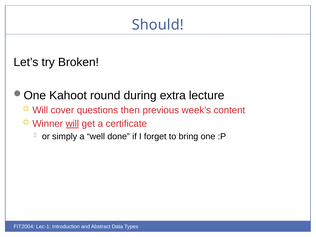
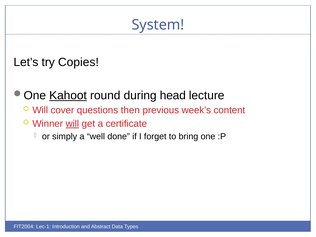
Should: Should -> System (158, 25)
Broken: Broken -> Copies (78, 62)
Kahoot underline: none -> present (68, 95)
extra: extra -> head (173, 95)
